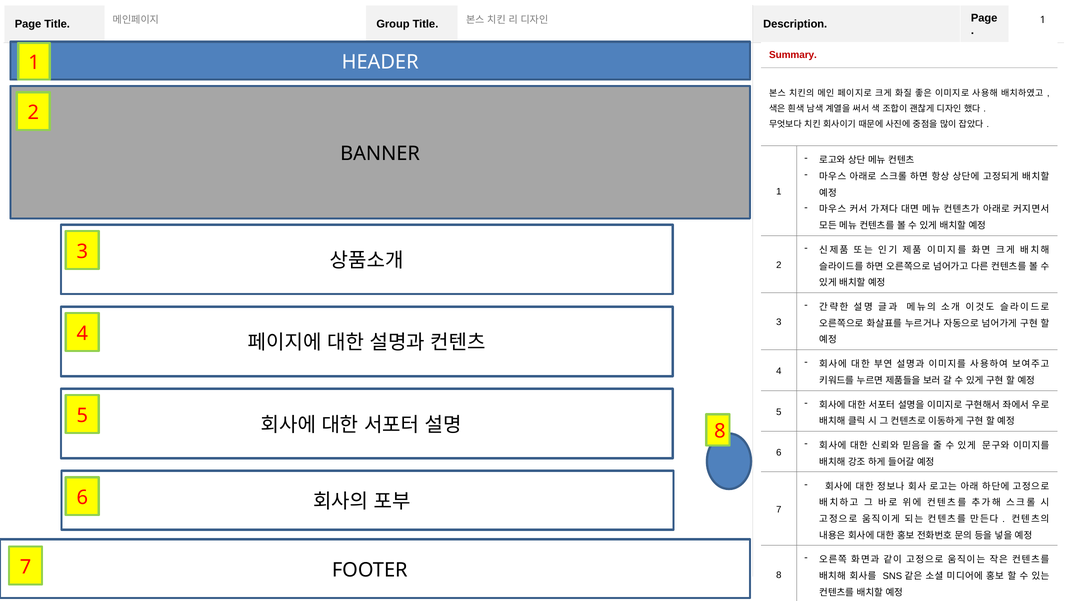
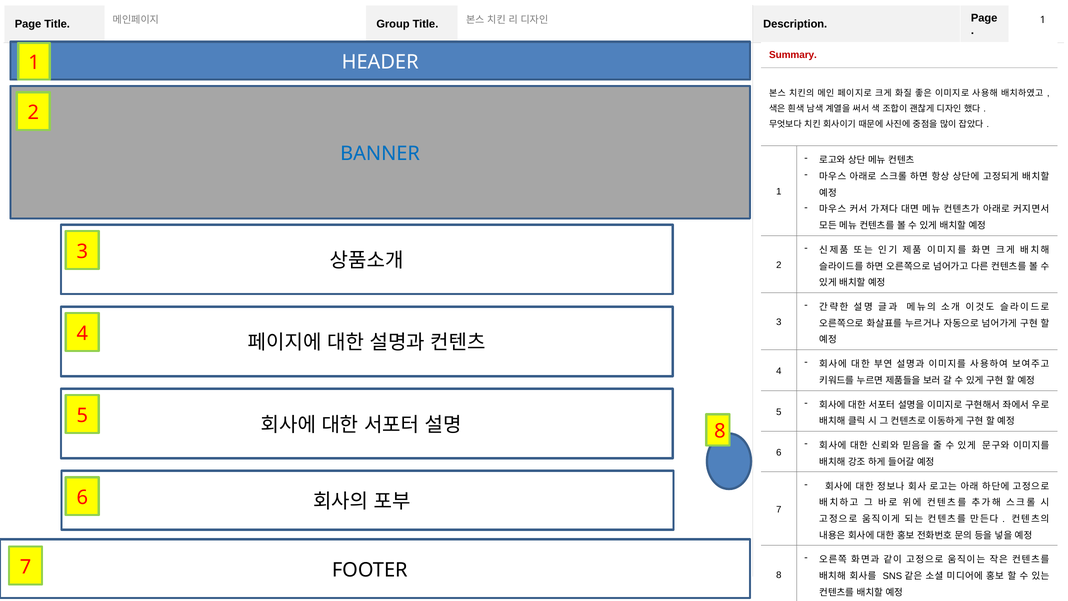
BANNER colour: black -> blue (380, 153)
